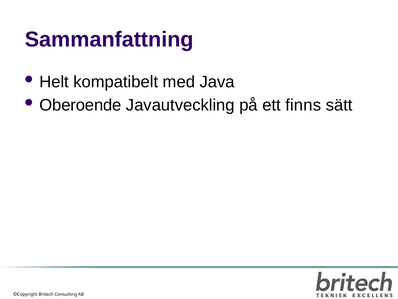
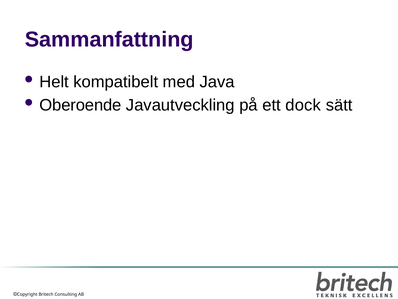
finns: finns -> dock (303, 105)
